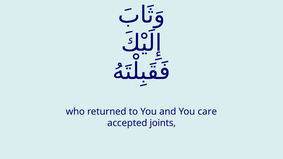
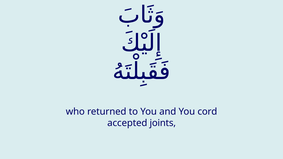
care: care -> cord (207, 112)
